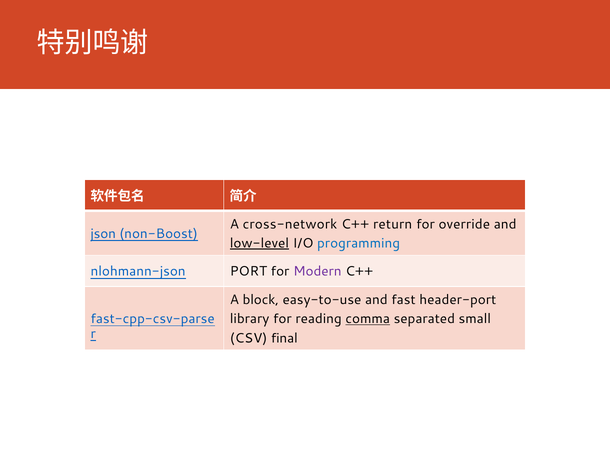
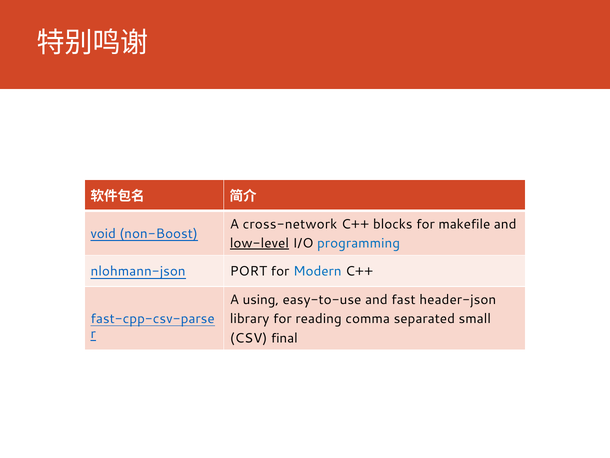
return: return -> blocks (393, 224)
override: override -> makefile (464, 224)
json: json -> void (103, 233)
Modern colour: purple -> blue (317, 271)
block: block -> using (261, 299)
header-port: header-port -> header-json (458, 299)
comma underline: present -> none (368, 319)
